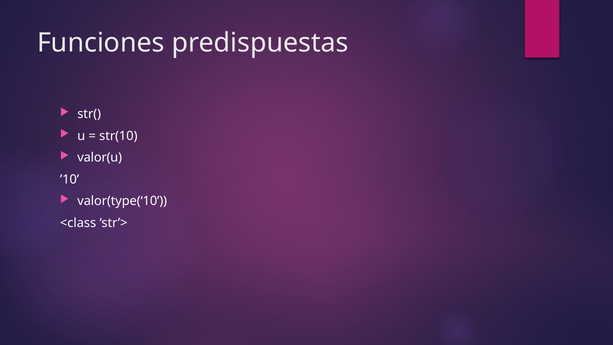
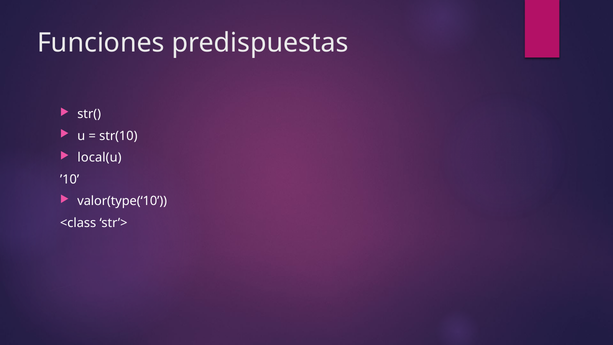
valor(u: valor(u -> local(u (100, 158)
